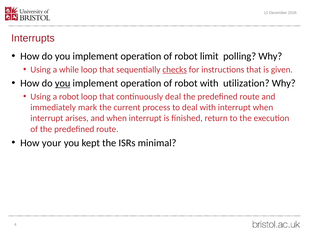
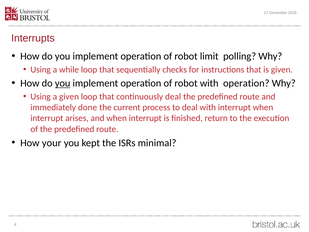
checks underline: present -> none (175, 69)
with utilization: utilization -> operation (246, 83)
a robot: robot -> given (69, 97)
mark: mark -> done (88, 107)
